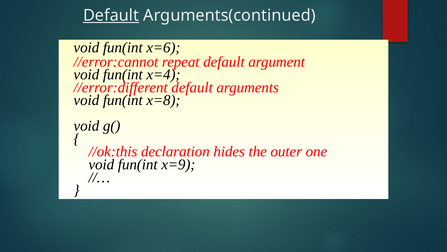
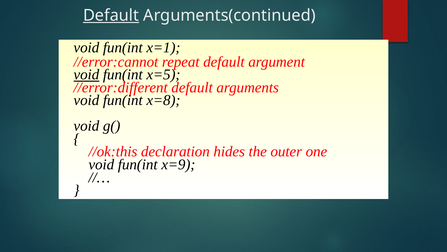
x=6: x=6 -> x=1 (163, 47)
void underline: none -> present (86, 74)
x=4: x=4 -> x=5 (163, 74)
